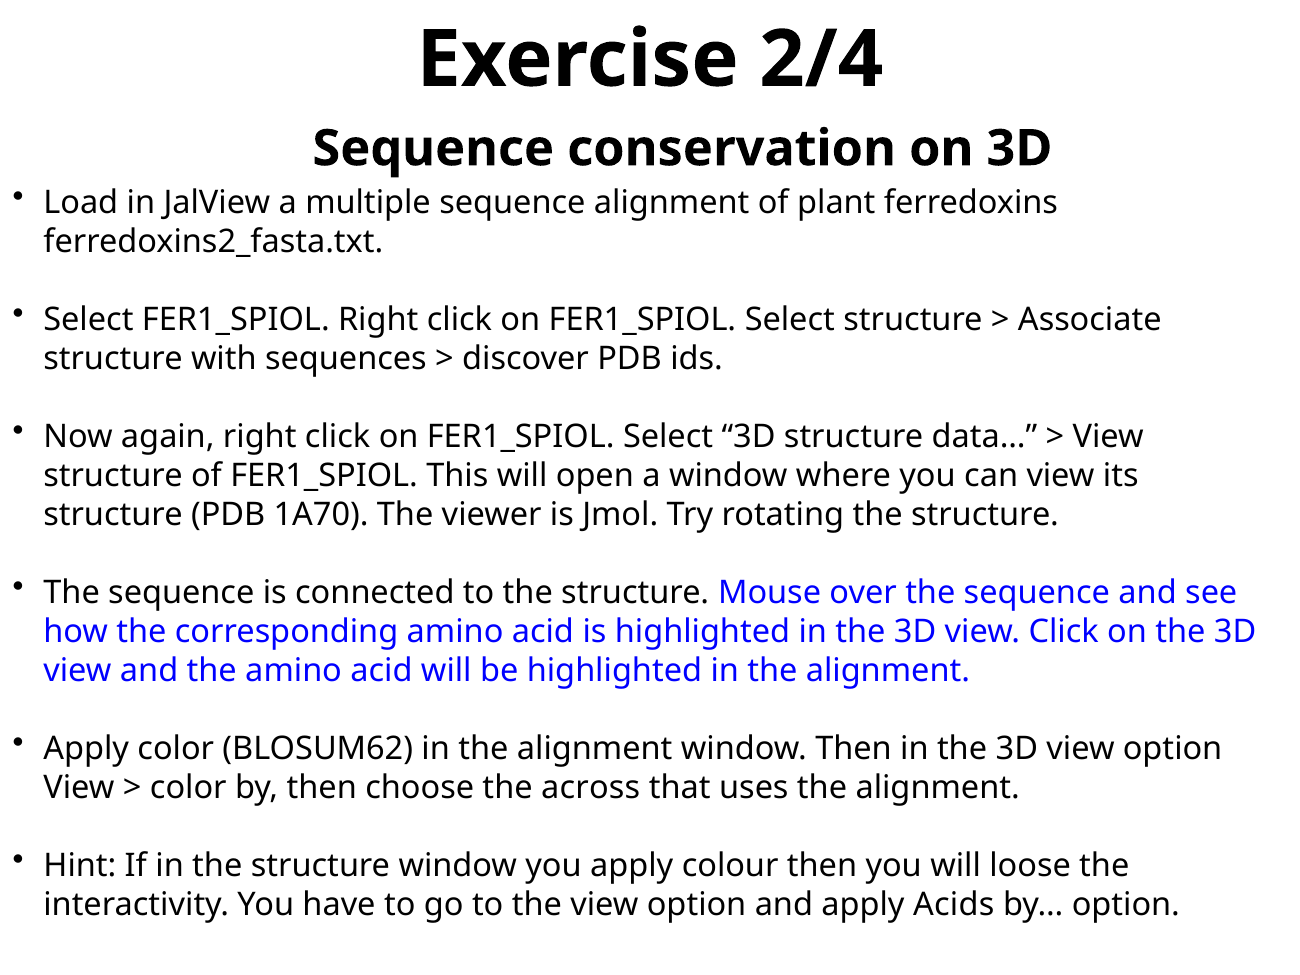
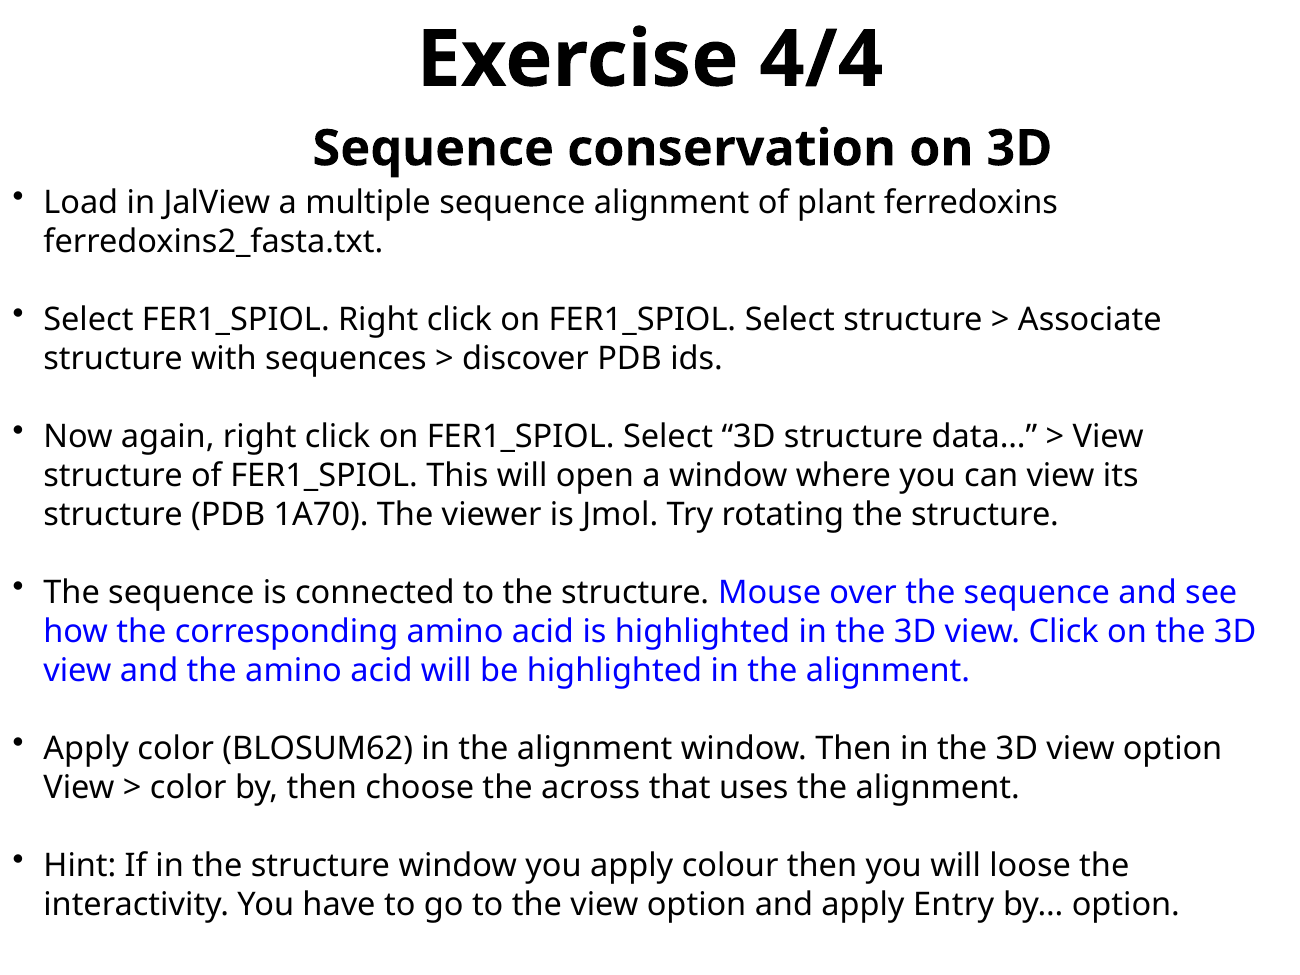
2/4: 2/4 -> 4/4 (821, 60)
Acids: Acids -> Entry (954, 904)
